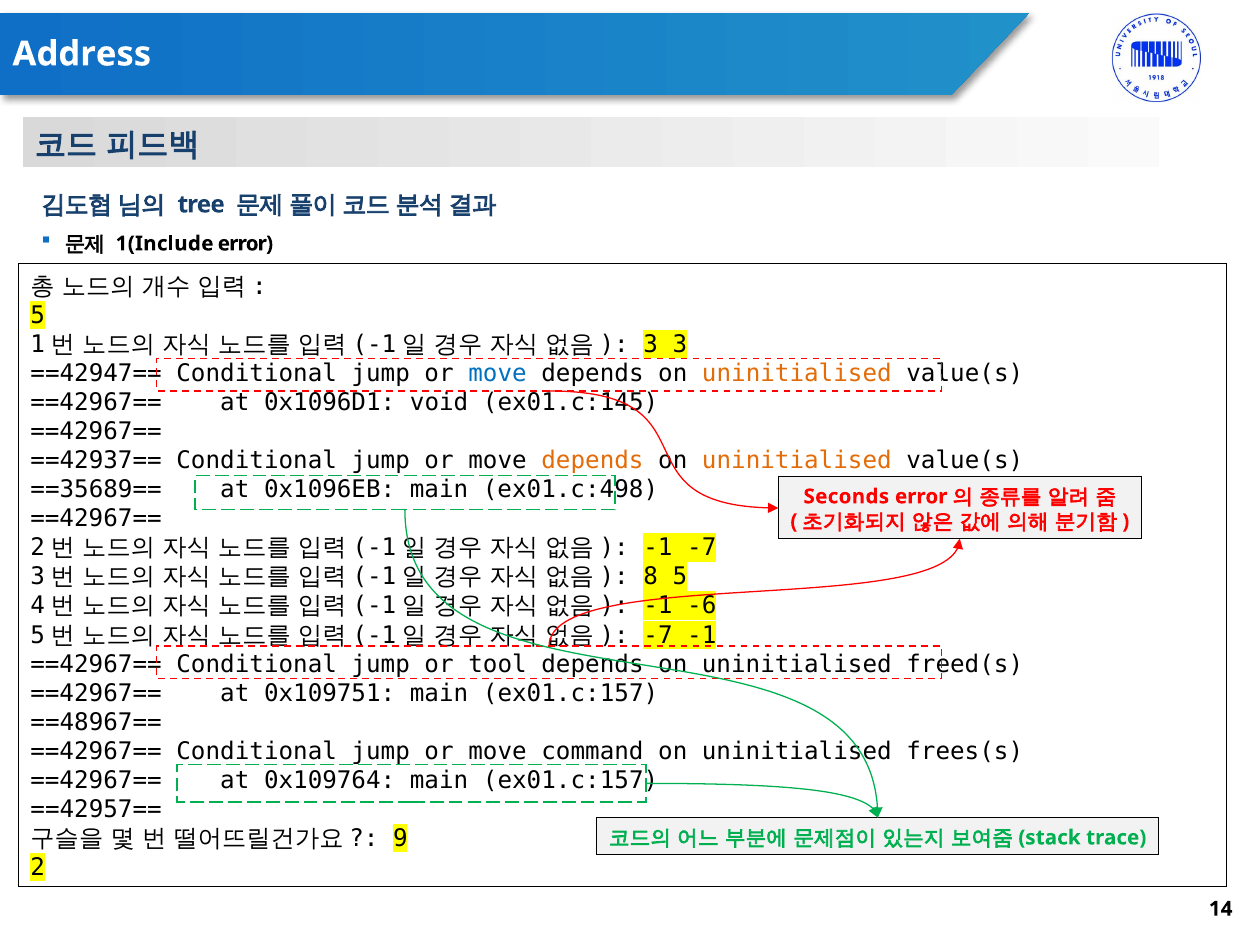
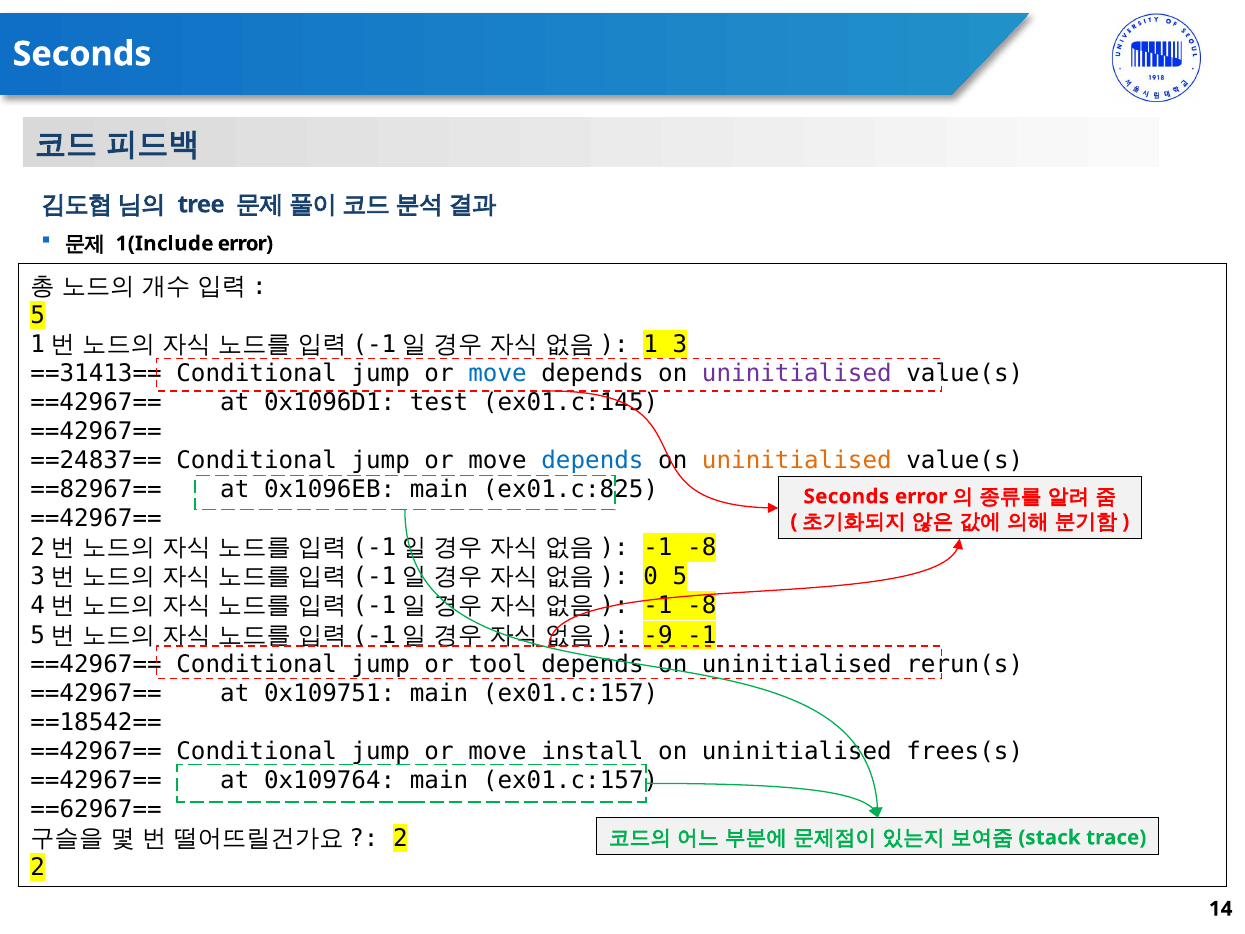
Address: Address -> Seconds (82, 54)
3: 3 -> 1 (651, 344)
==42947==: ==42947== -> ==31413== (96, 373)
uninitialised colour: orange -> purple (797, 373)
void: void -> test (439, 402)
==42937==: ==42937== -> ==24837== (96, 461)
depends colour: orange -> blue (592, 461)
==35689==: ==35689== -> ==82967== (96, 490)
ex01.c:498: ex01.c:498 -> ex01.c:825 (570, 490)
-7: -7 -> -8 (702, 548)
8: 8 -> 0 (651, 577)
-6: -6 -> -8 (702, 606)
-7: -7 -> -9 (658, 635)
freed(s: freed(s -> rerun(s (965, 664)
==48967==: ==48967== -> ==18542== (96, 722)
command: command -> install (592, 751)
==42957==: ==42957== -> ==62967== (96, 809)
9: 9 -> 2 (400, 838)
